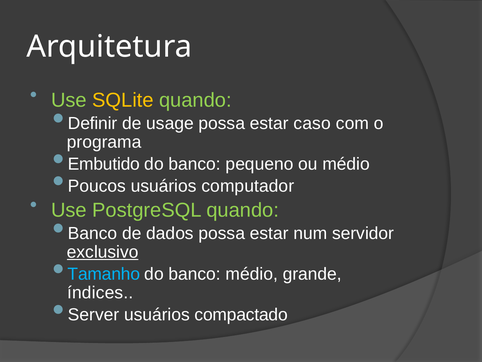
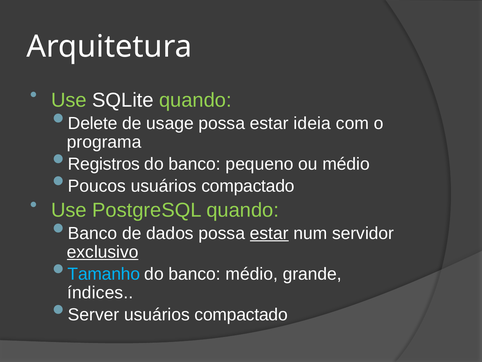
SQLite colour: yellow -> white (123, 100)
Definir: Definir -> Delete (93, 123)
caso: caso -> ideia (312, 123)
Embutido: Embutido -> Registros (104, 164)
Poucos usuários computador: computador -> compactado (248, 186)
estar underline: none -> present (269, 233)
